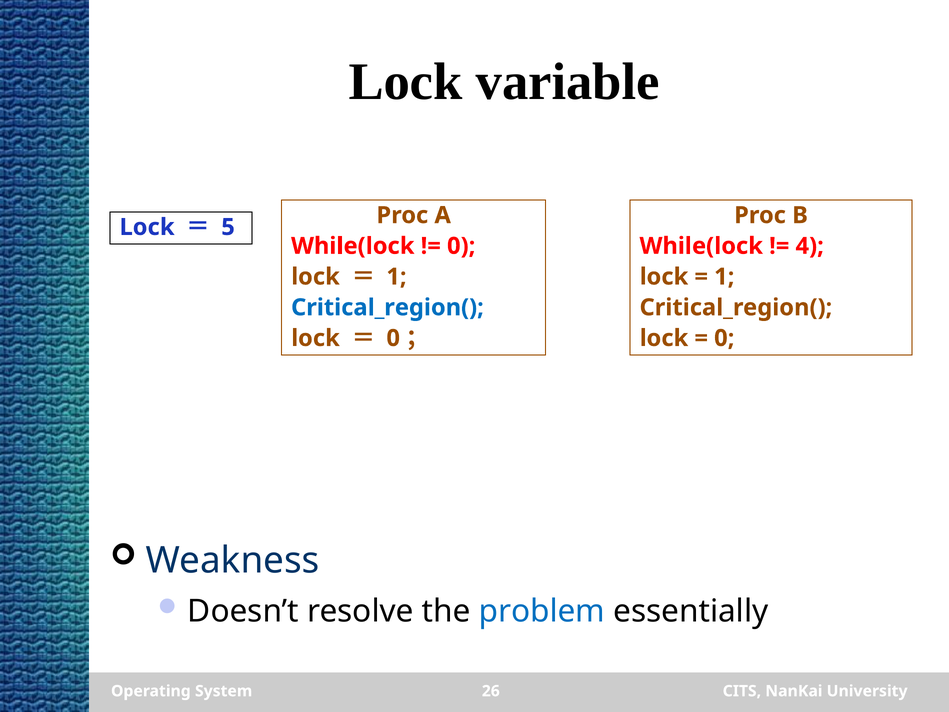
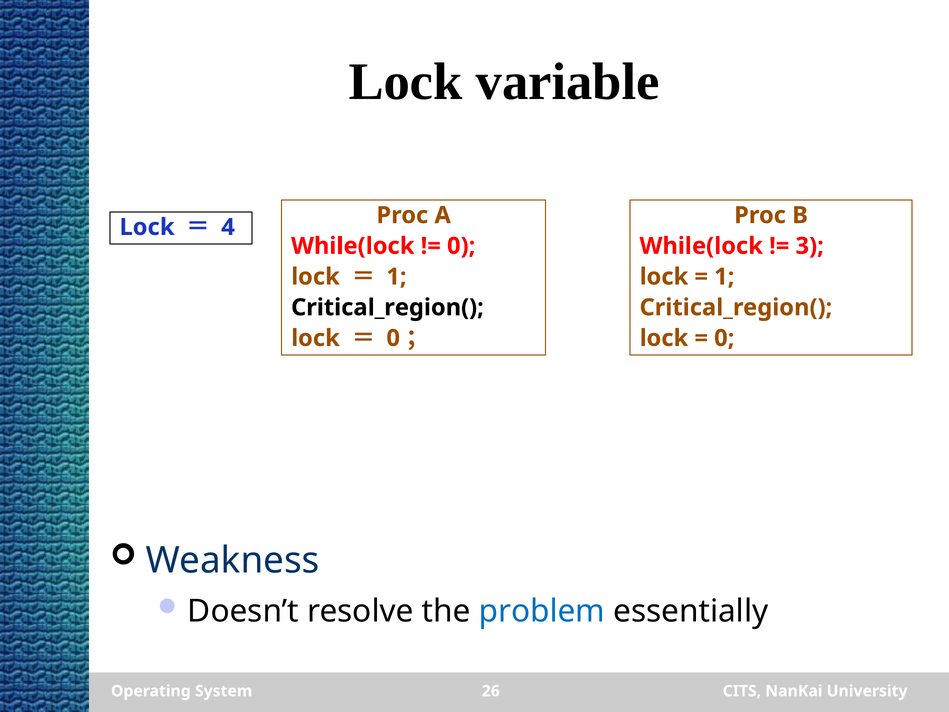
5: 5 -> 4 (228, 227)
4: 4 -> 3 (810, 246)
Critical_region( colour: blue -> black (387, 307)
